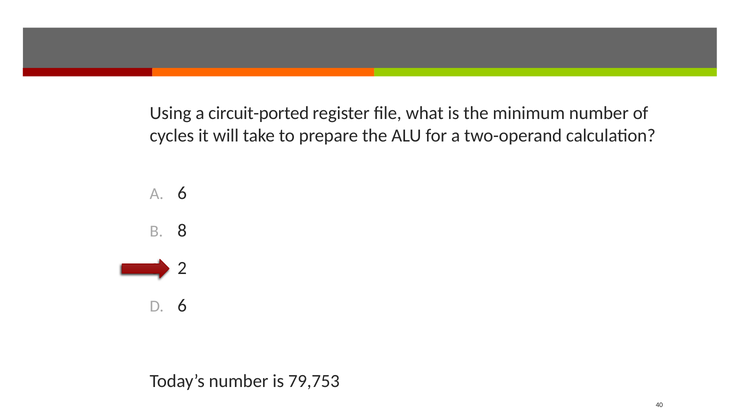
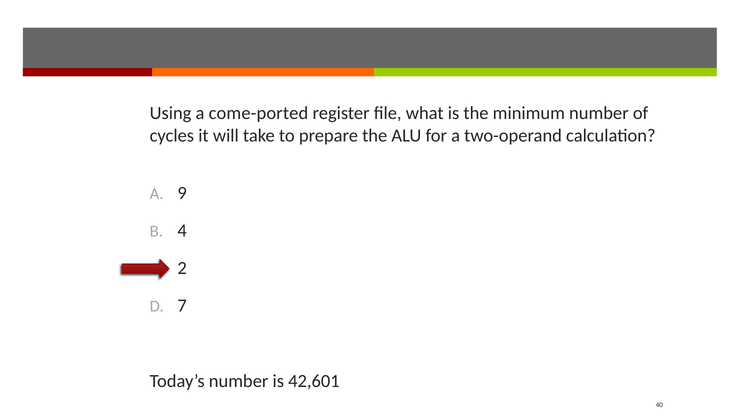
circuit-ported: circuit-ported -> come-ported (258, 113)
A 6: 6 -> 9 (182, 193)
8: 8 -> 4 (182, 231)
6: 6 -> 7 (182, 306)
79,753: 79,753 -> 42,601 (314, 381)
